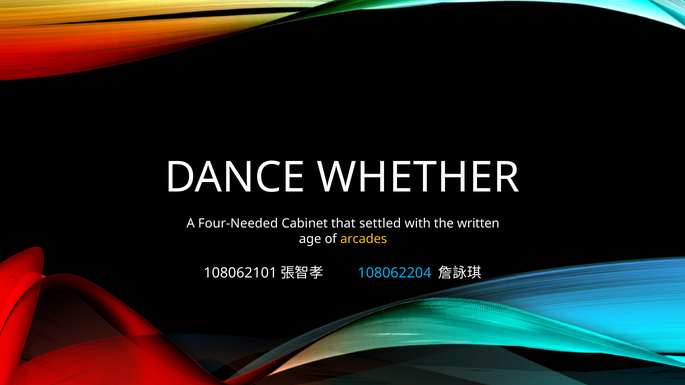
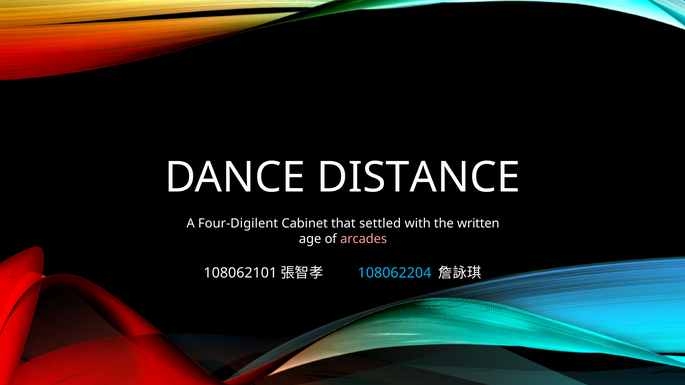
WHETHER: WHETHER -> DISTANCE (419, 178)
Four-Needed: Four-Needed -> Four-Digilent (238, 224)
arcades colour: yellow -> pink (364, 239)
